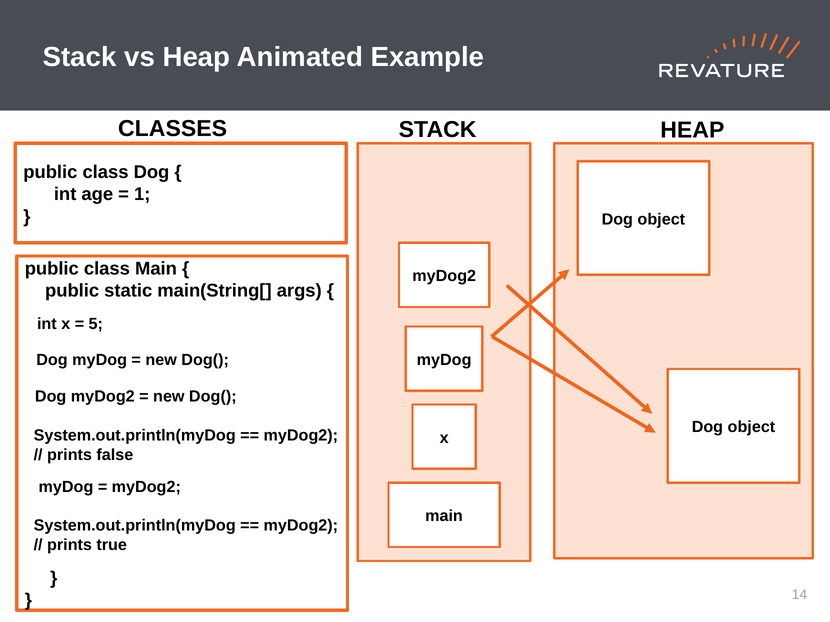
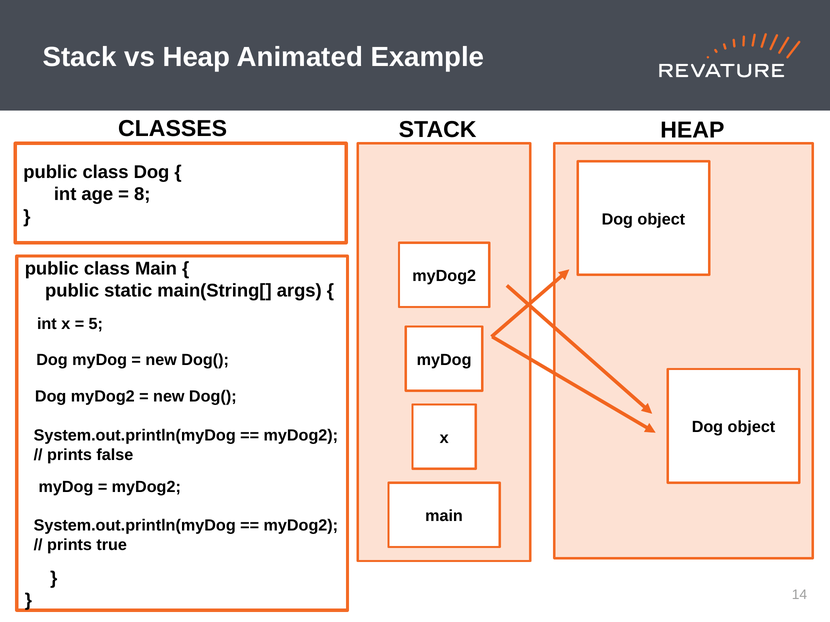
1: 1 -> 8 (142, 194)
